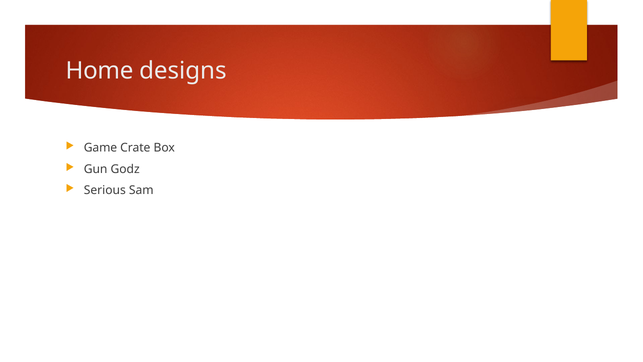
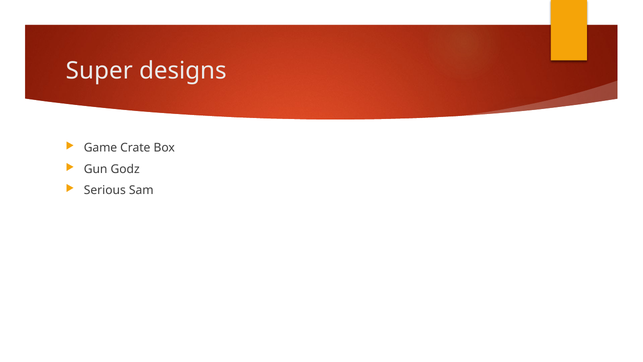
Home: Home -> Super (99, 71)
